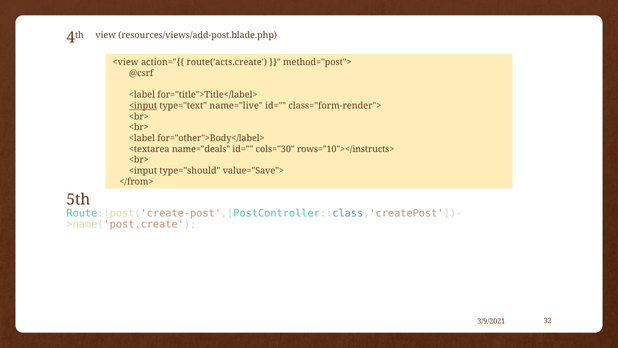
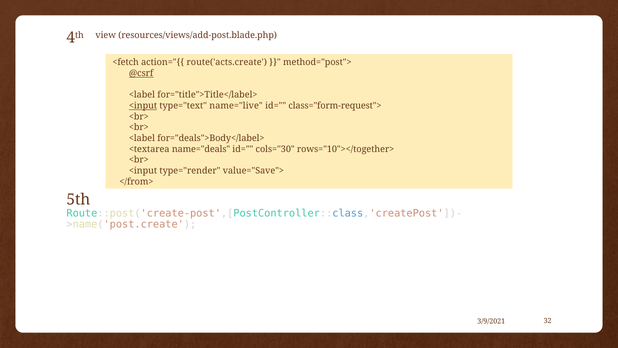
<view: <view -> <fetch (126, 62)
@csrf underline: none -> present (141, 73)
class="form-render">: class="form-render"> -> class="form-request"> (335, 106)
for="other">Body</label>: for="other">Body</label> -> for="deals">Body</label> (211, 138)
rows="10"></instructs>: rows="10"></instructs> -> rows="10"></together> (346, 149)
type="should: type="should -> type="render (190, 171)
